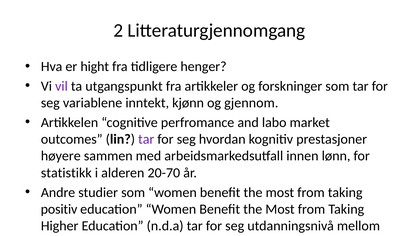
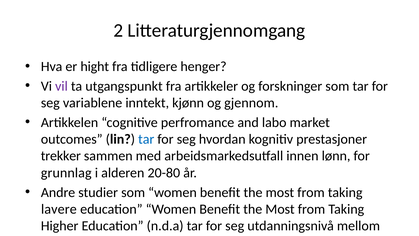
tar colour: purple -> blue (146, 139)
høyere: høyere -> trekker (61, 156)
statistikk: statistikk -> grunnlag (66, 173)
20-70: 20-70 -> 20-80 (164, 173)
positiv: positiv -> lavere (59, 209)
